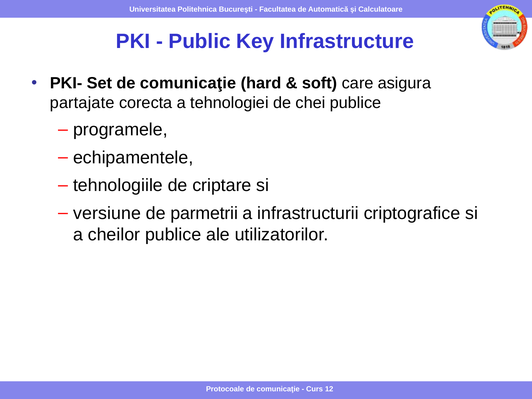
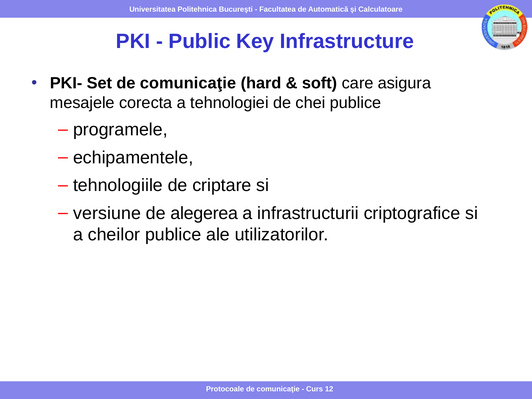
partajate: partajate -> mesajele (82, 103)
parmetrii: parmetrii -> alegerea (204, 213)
